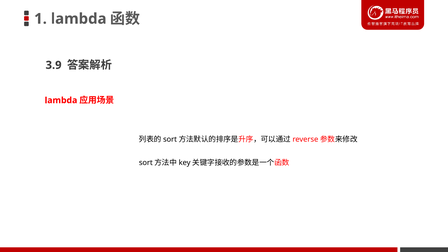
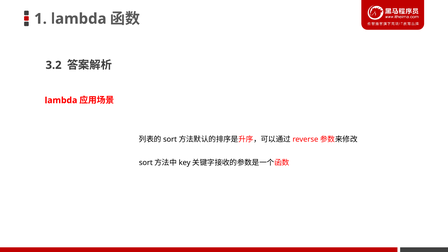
3.9: 3.9 -> 3.2 (54, 65)
